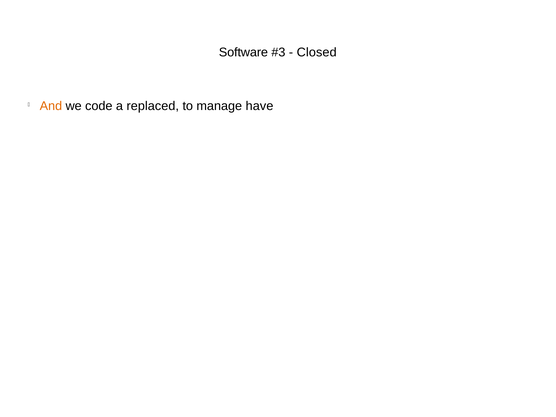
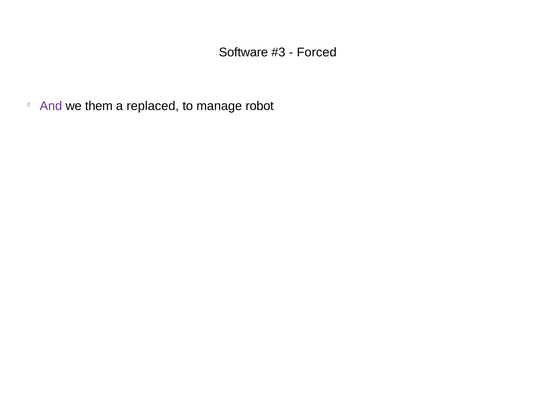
Closed: Closed -> Forced (317, 52)
And colour: orange -> purple (51, 106)
code: code -> them (99, 106)
have: have -> robot (260, 106)
